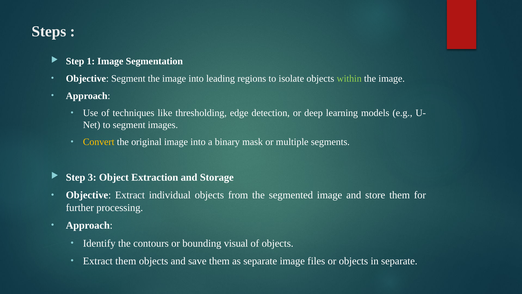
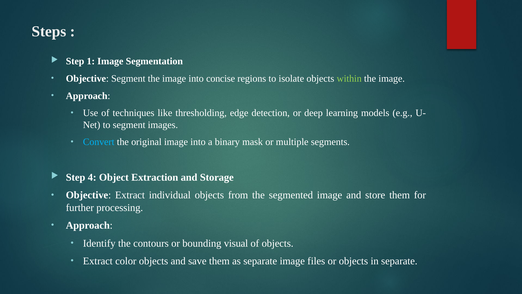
leading: leading -> concise (221, 79)
Convert colour: yellow -> light blue (99, 142)
3: 3 -> 4 (92, 177)
Extract them: them -> color (126, 261)
